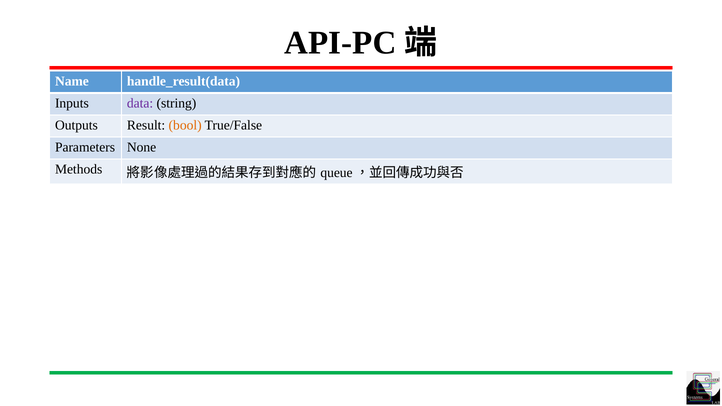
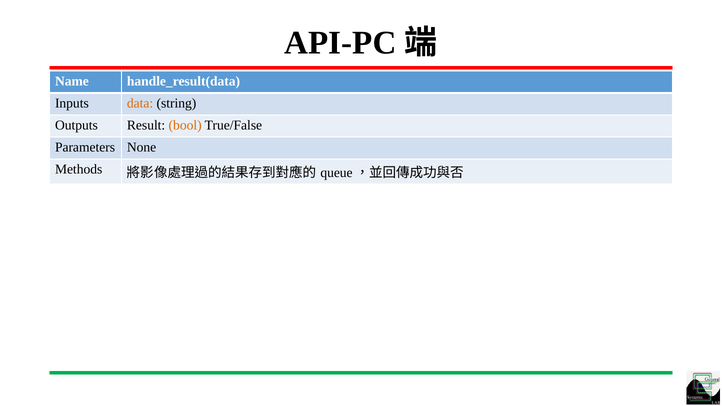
data colour: purple -> orange (140, 103)
